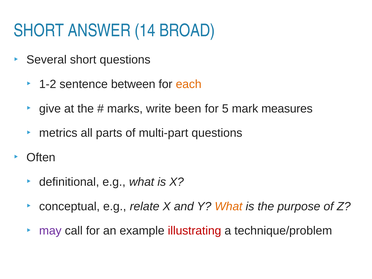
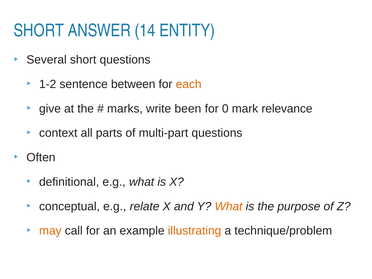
BROAD: BROAD -> ENTITY (187, 30)
5: 5 -> 0 (225, 109)
measures: measures -> relevance (287, 109)
metrics: metrics -> context (58, 133)
may colour: purple -> orange (50, 231)
illustrating colour: red -> orange (195, 231)
